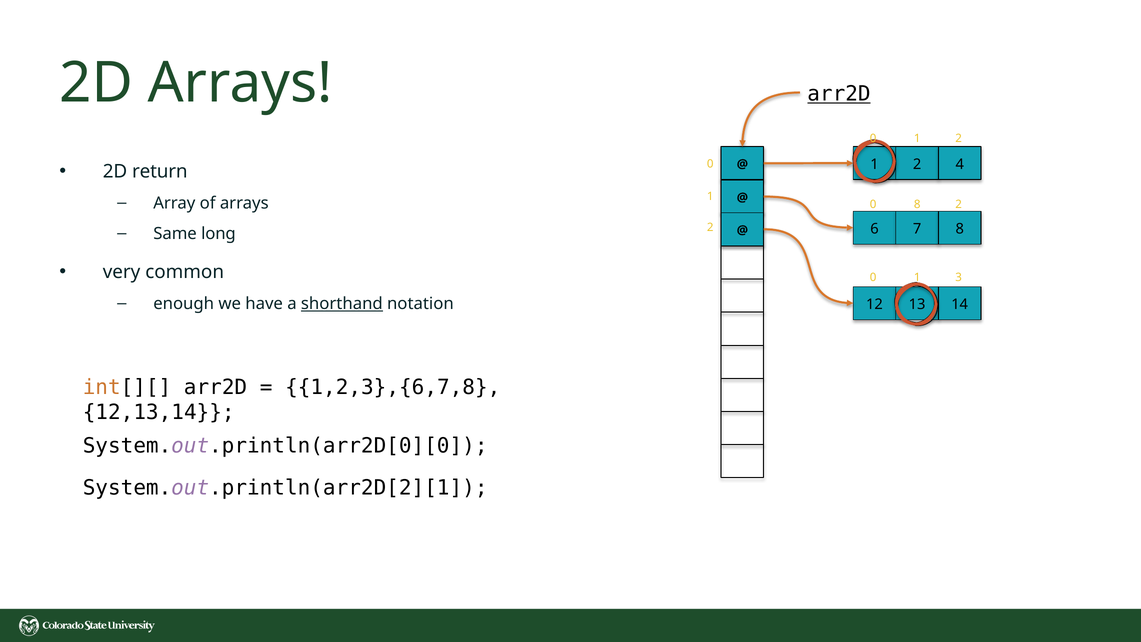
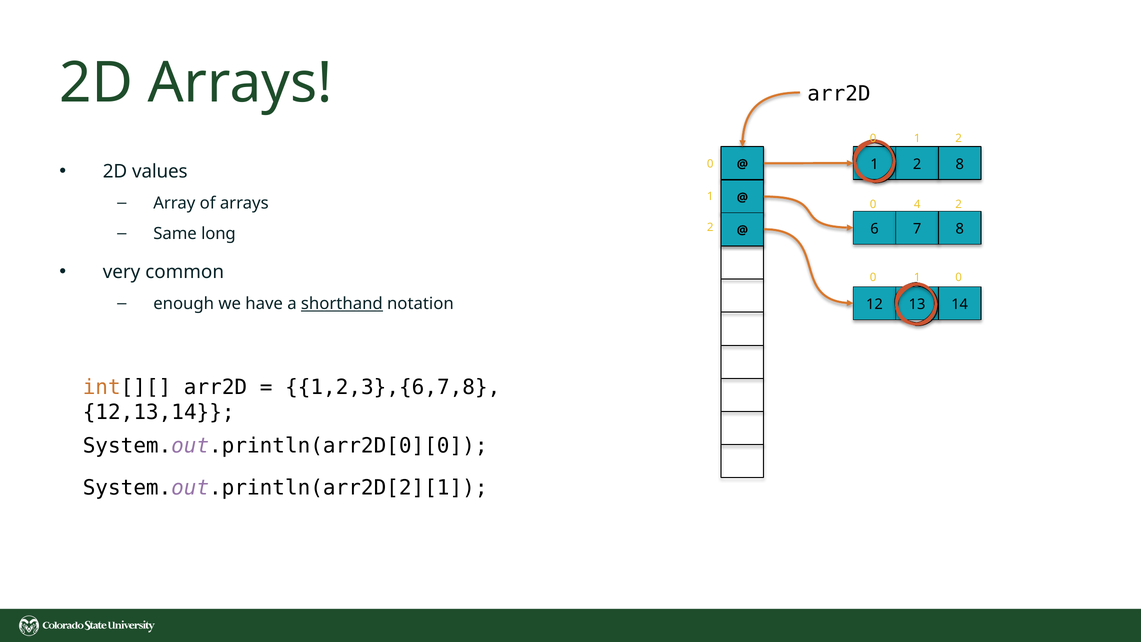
arr2D underline: present -> none (839, 94)
2 4: 4 -> 8 (960, 164)
return: return -> values (160, 171)
0 8: 8 -> 4 (917, 204)
1 3: 3 -> 0 (959, 278)
